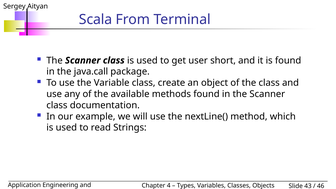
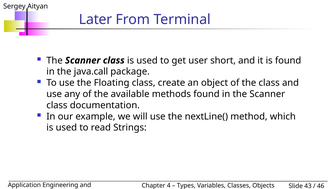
Scala: Scala -> Later (96, 19)
Variable: Variable -> Floating (112, 83)
